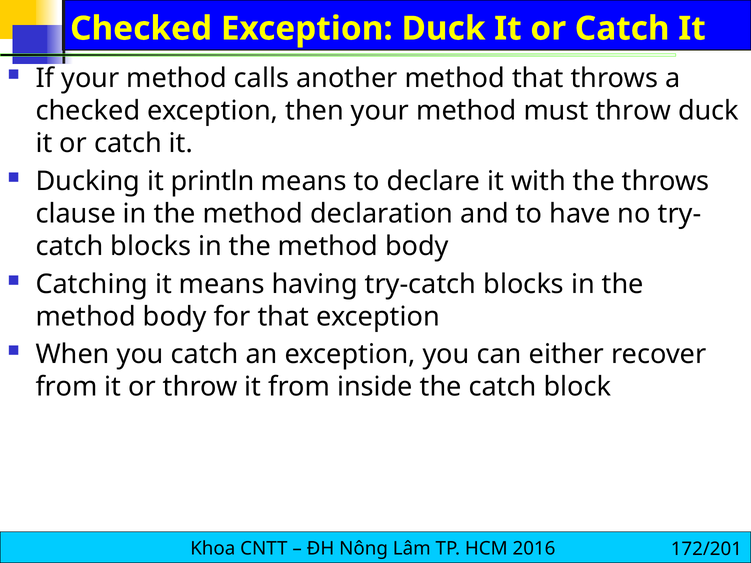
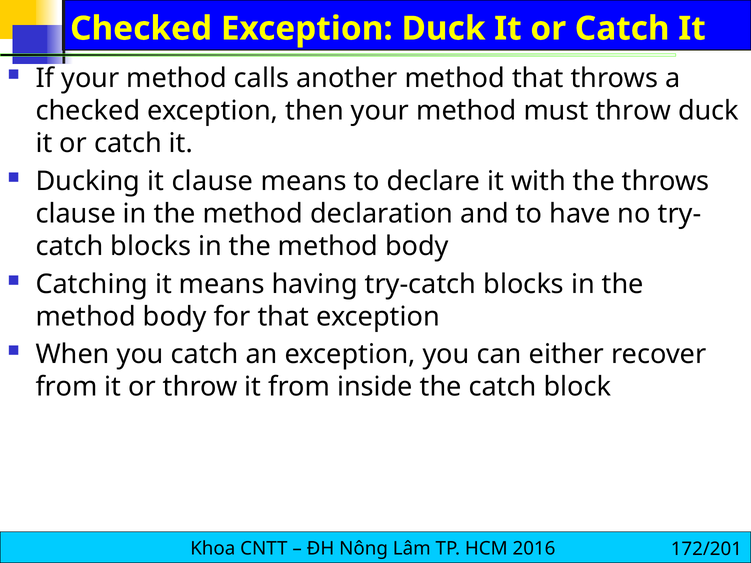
it println: println -> clause (212, 181)
